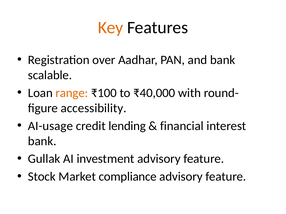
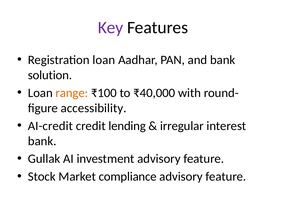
Key colour: orange -> purple (111, 28)
Registration over: over -> loan (104, 60)
scalable: scalable -> solution (50, 75)
AI-usage: AI-usage -> AI-credit (50, 126)
financial: financial -> irregular (182, 126)
